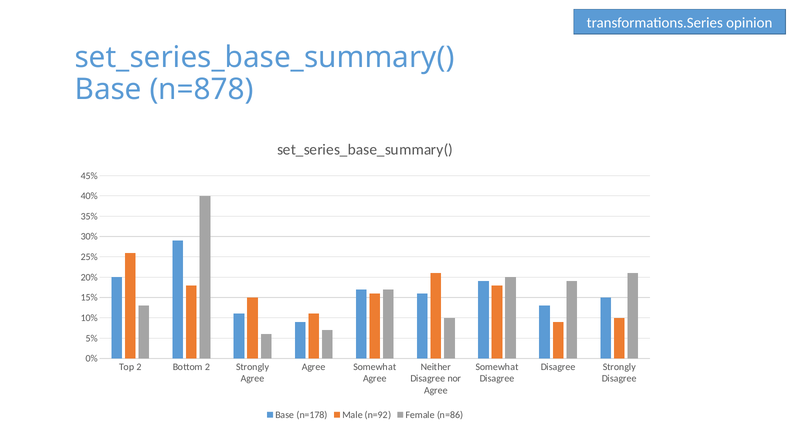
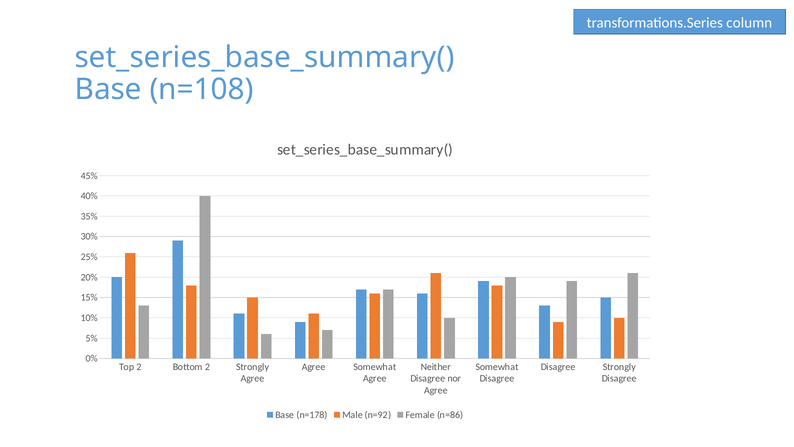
opinion: opinion -> column (749, 23)
n=878: n=878 -> n=108 (202, 89)
